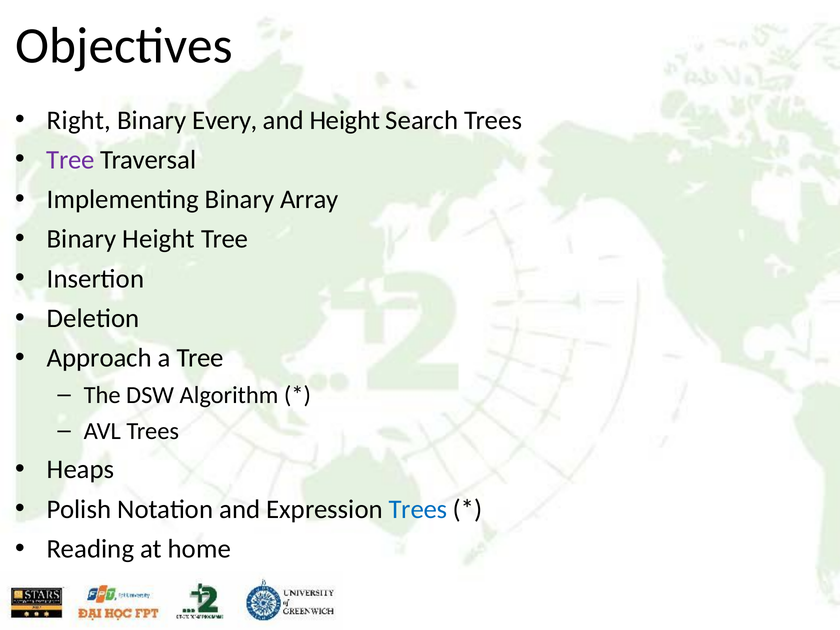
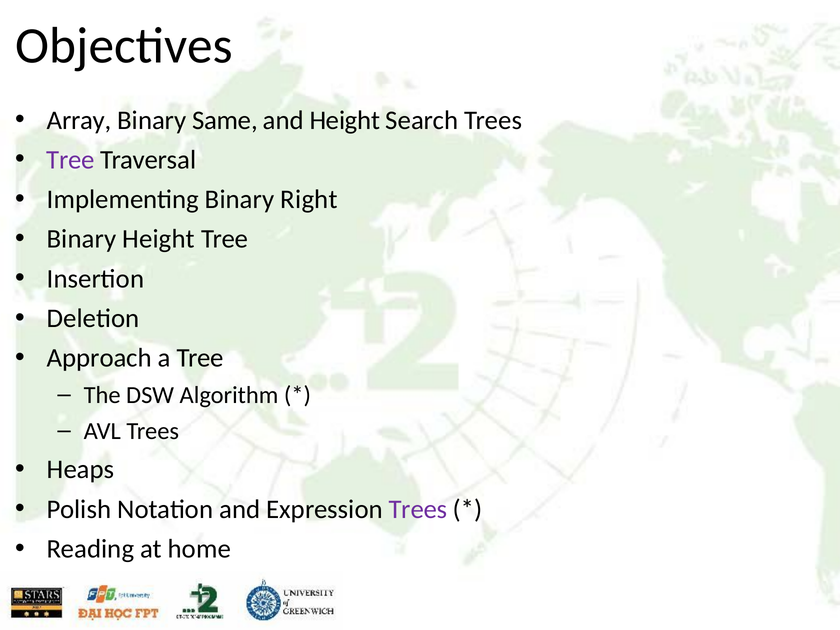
Right: Right -> Array (79, 120)
Every: Every -> Same (225, 120)
Array: Array -> Right (309, 199)
Trees colour: blue -> purple (418, 509)
